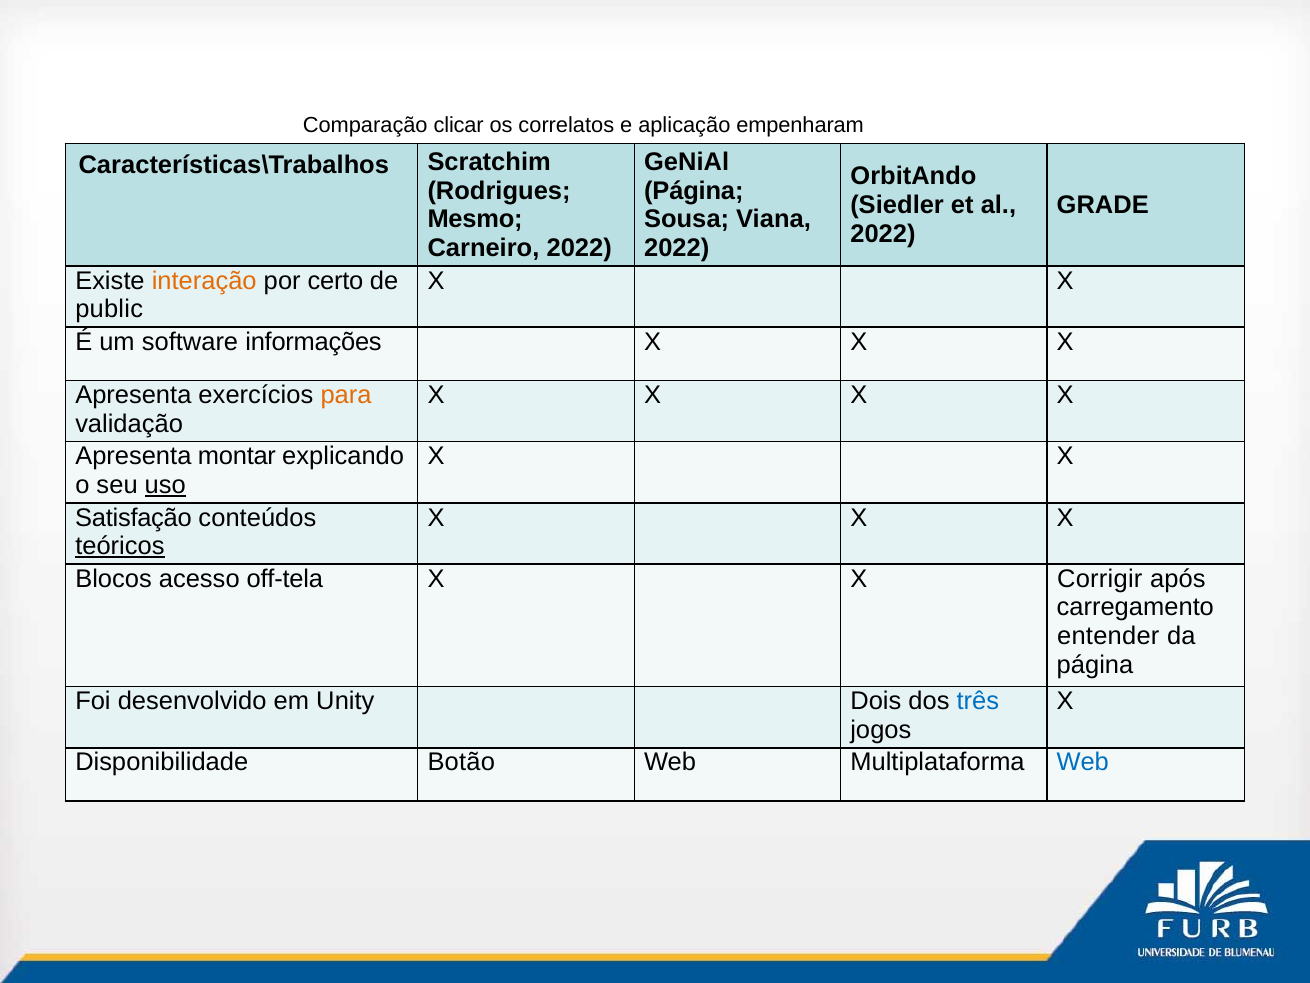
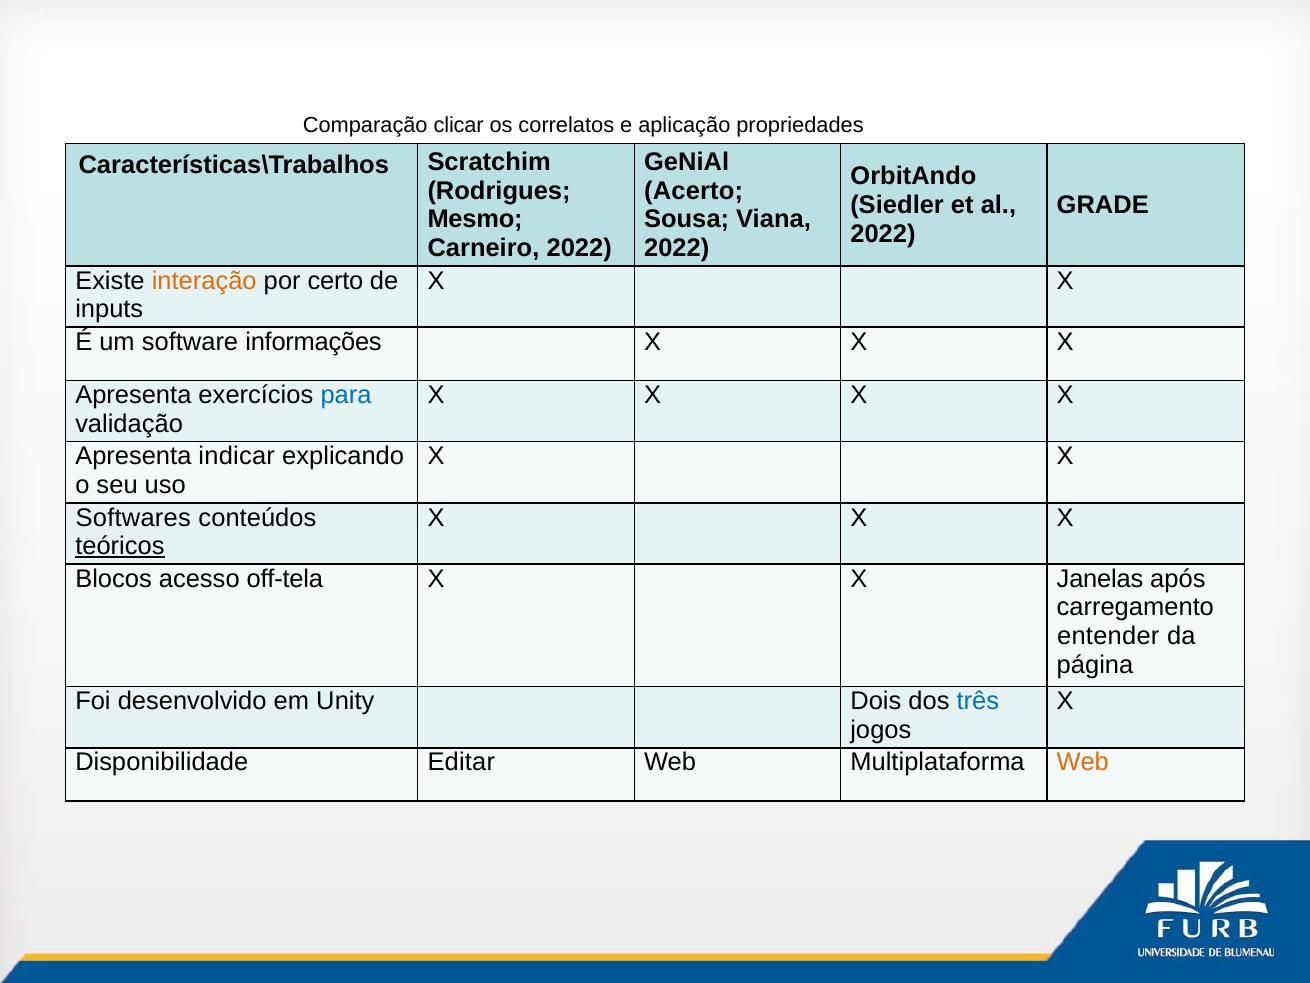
empenharam: empenharam -> propriedades (800, 125)
Página: Página -> Acerto (694, 191)
public: public -> inputs (109, 309)
para colour: orange -> blue (346, 395)
montar: montar -> indicar (237, 456)
uso underline: present -> none (165, 485)
Satisfação: Satisfação -> Softwares (133, 517)
Corrigir: Corrigir -> Janelas (1100, 579)
Botão: Botão -> Editar (461, 762)
Web colour: blue -> orange (1083, 762)
